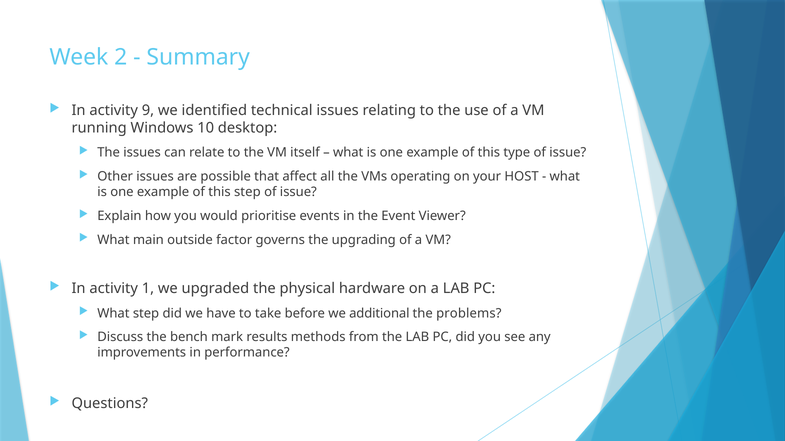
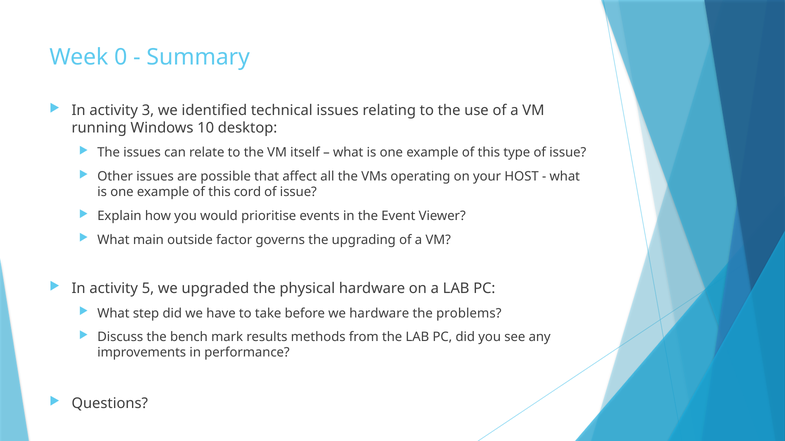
2: 2 -> 0 (121, 57)
9: 9 -> 3 (148, 110)
this step: step -> cord (247, 192)
1: 1 -> 5 (148, 289)
we additional: additional -> hardware (379, 314)
